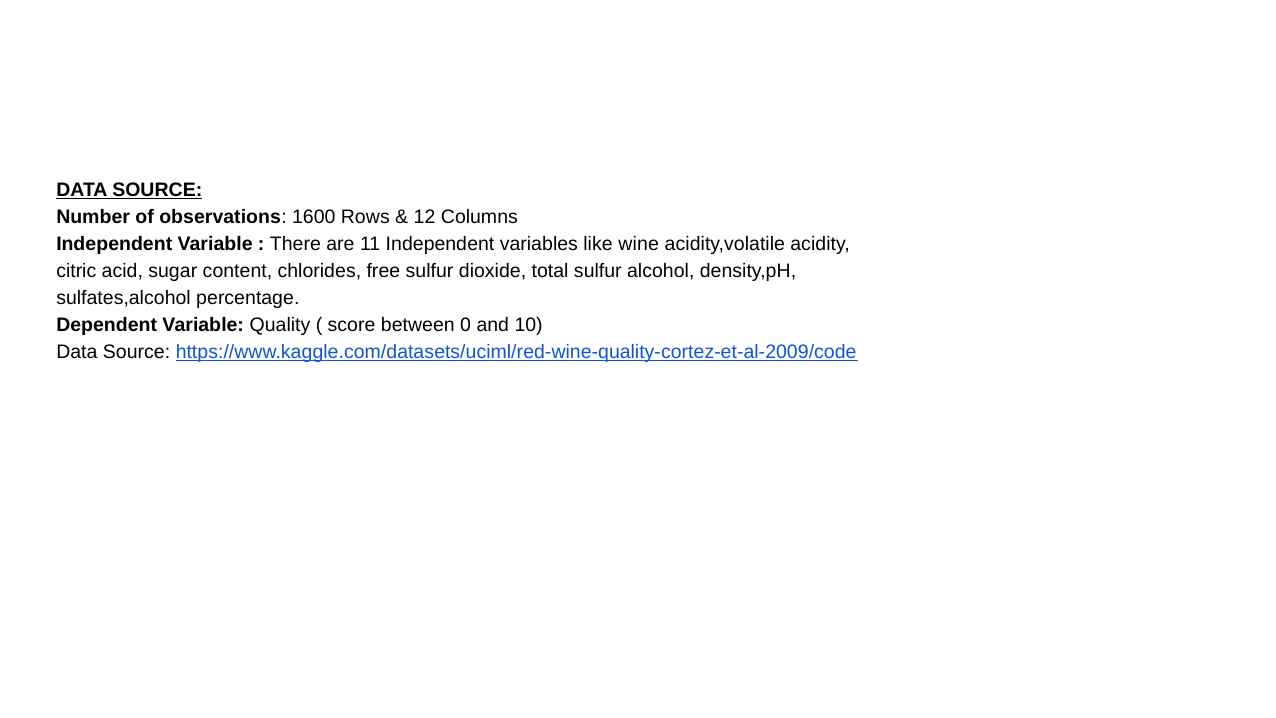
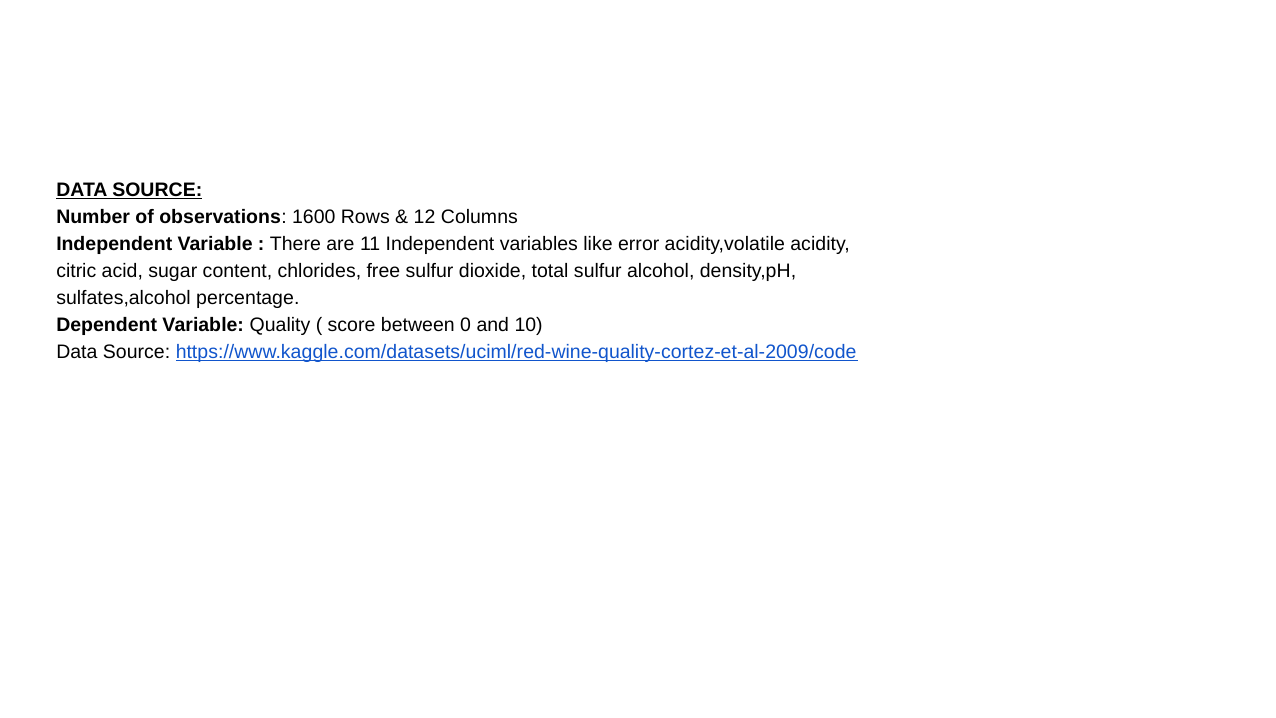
wine: wine -> error (639, 244)
